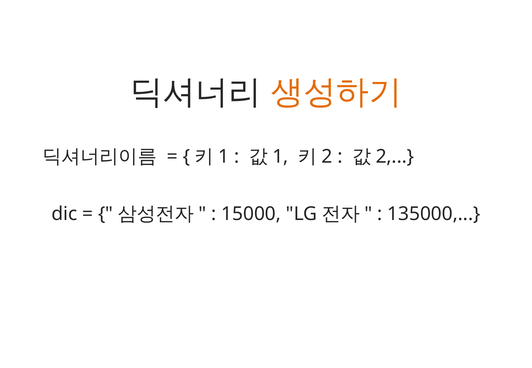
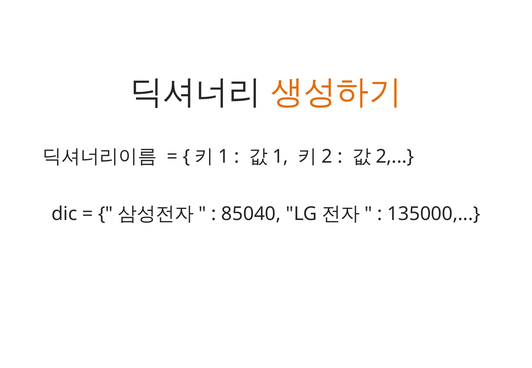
15000: 15000 -> 85040 (251, 214)
